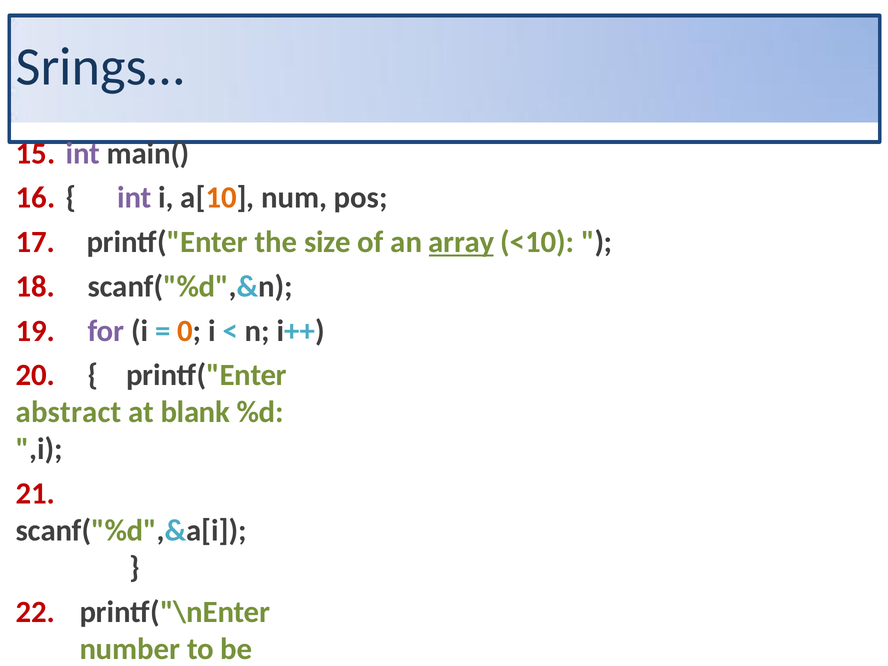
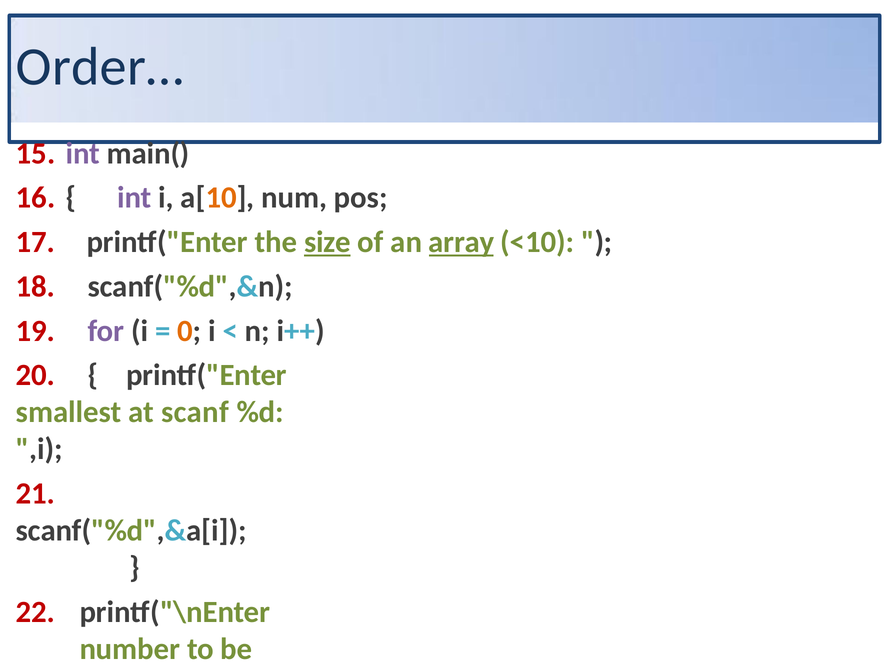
Srings…: Srings… -> Order… (100, 67)
size underline: none -> present (327, 242)
abstract: abstract -> smallest (69, 412)
blank: blank -> scanf (195, 412)
